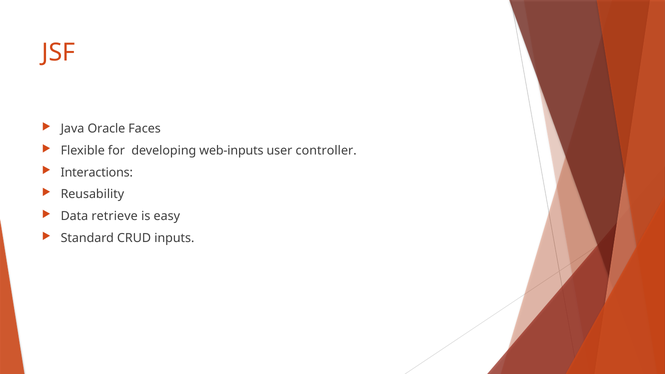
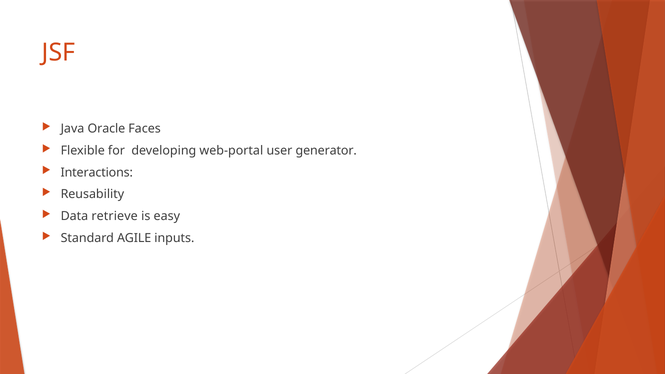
web-inputs: web-inputs -> web-portal (231, 151)
controller: controller -> generator (326, 151)
CRUD: CRUD -> AGILE (134, 238)
